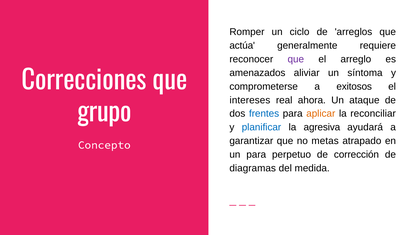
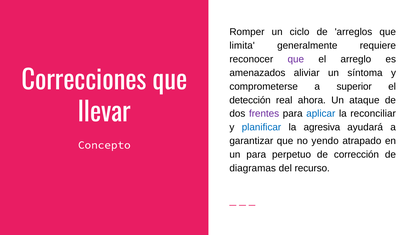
actúa: actúa -> limita (242, 46)
exitosos: exitosos -> superior (354, 86)
intereses: intereses -> detección (250, 100)
grupo: grupo -> llevar (104, 112)
frentes colour: blue -> purple (264, 113)
aplicar colour: orange -> blue (321, 113)
metas: metas -> yendo (325, 141)
medida: medida -> recurso (312, 168)
